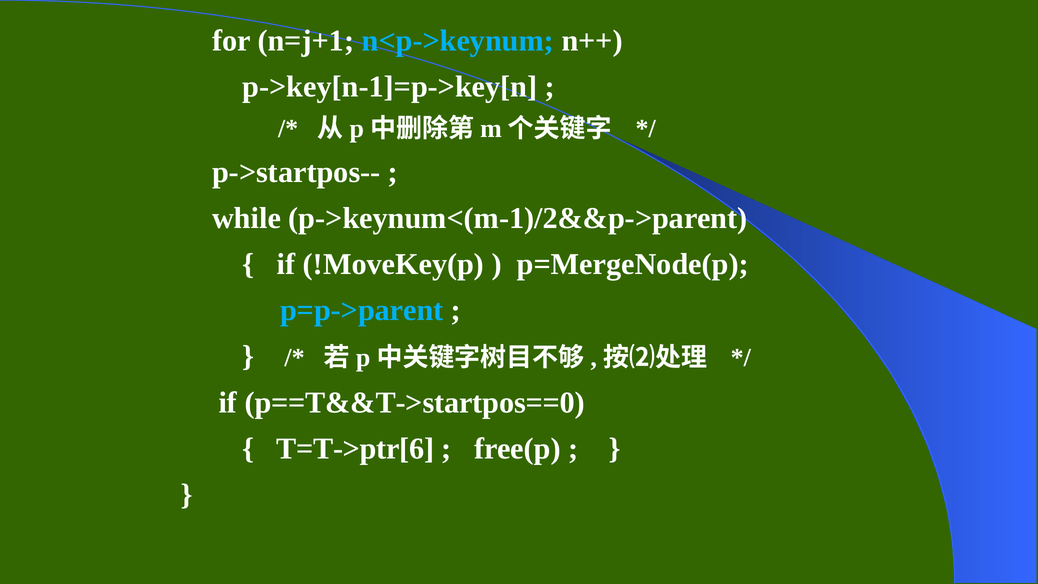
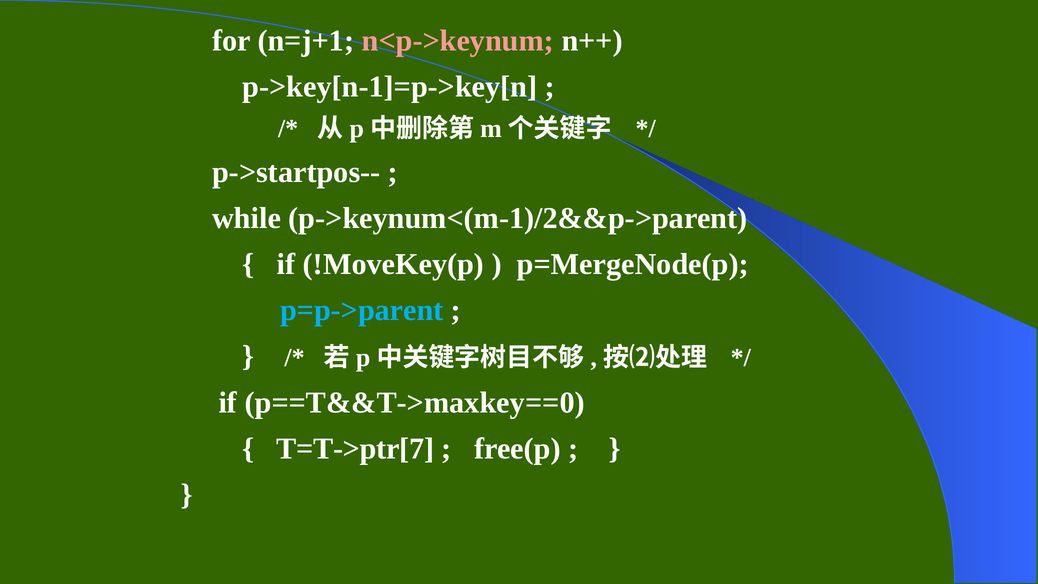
n<p->keynum colour: light blue -> pink (458, 41)
p==T&&T->startpos==0: p==T&&T->startpos==0 -> p==T&&T->maxkey==0 (415, 402)
T=T->ptr[6: T=T->ptr[6 -> T=T->ptr[7 (355, 448)
